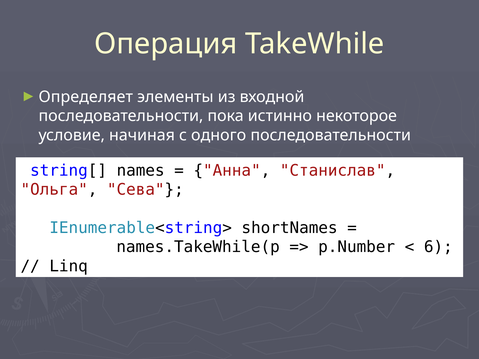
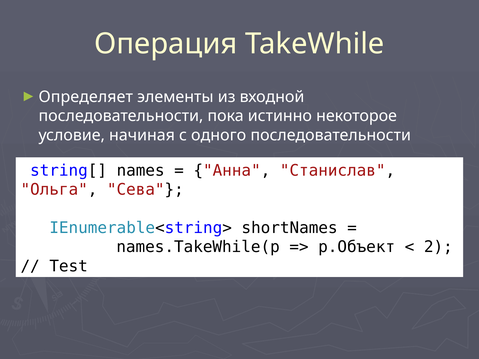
p.Number: p.Number -> p.Объект (357, 247)
6: 6 -> 2 (438, 247)
Linq: Linq -> Test (69, 266)
